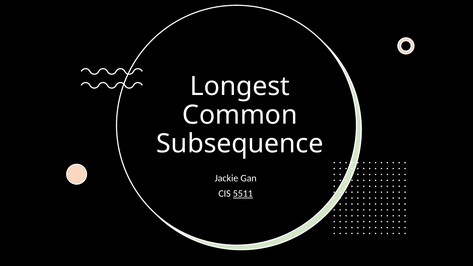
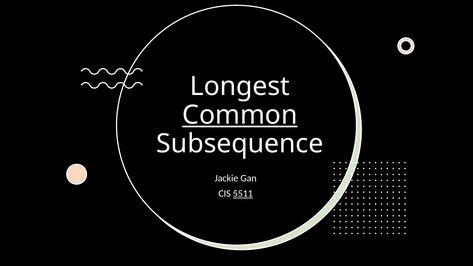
Common underline: none -> present (240, 115)
